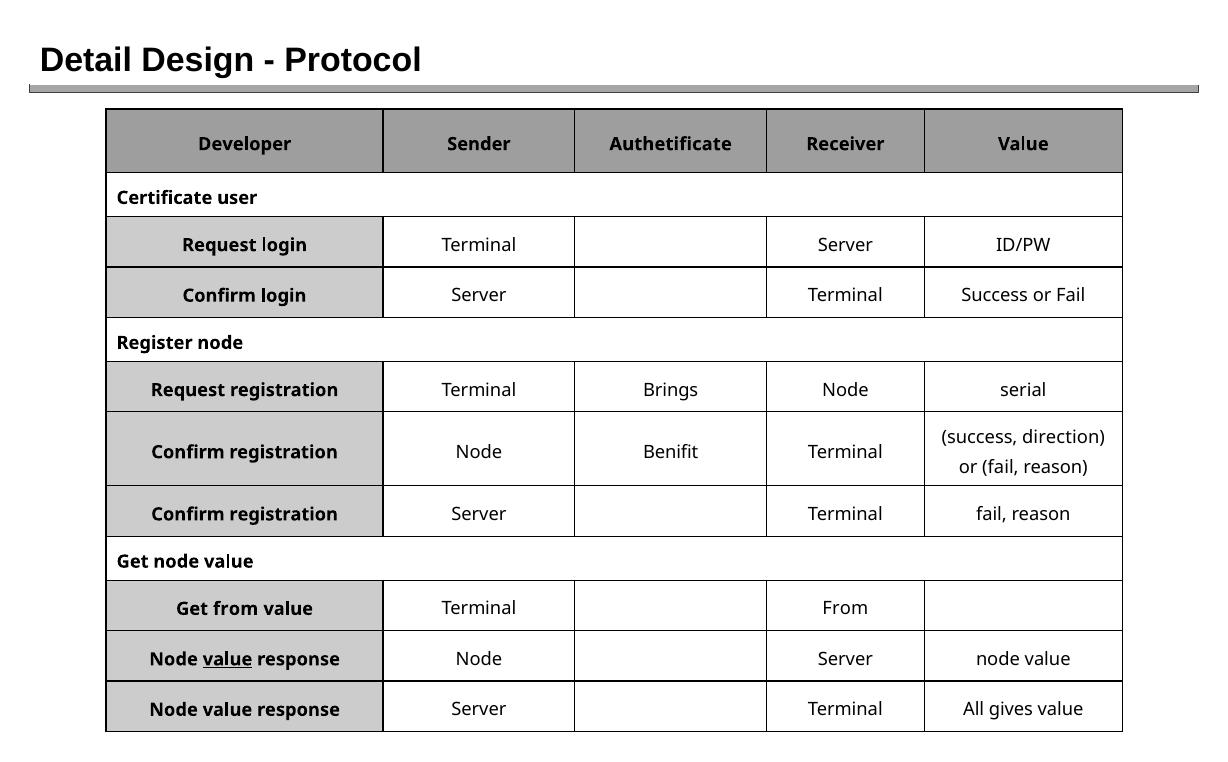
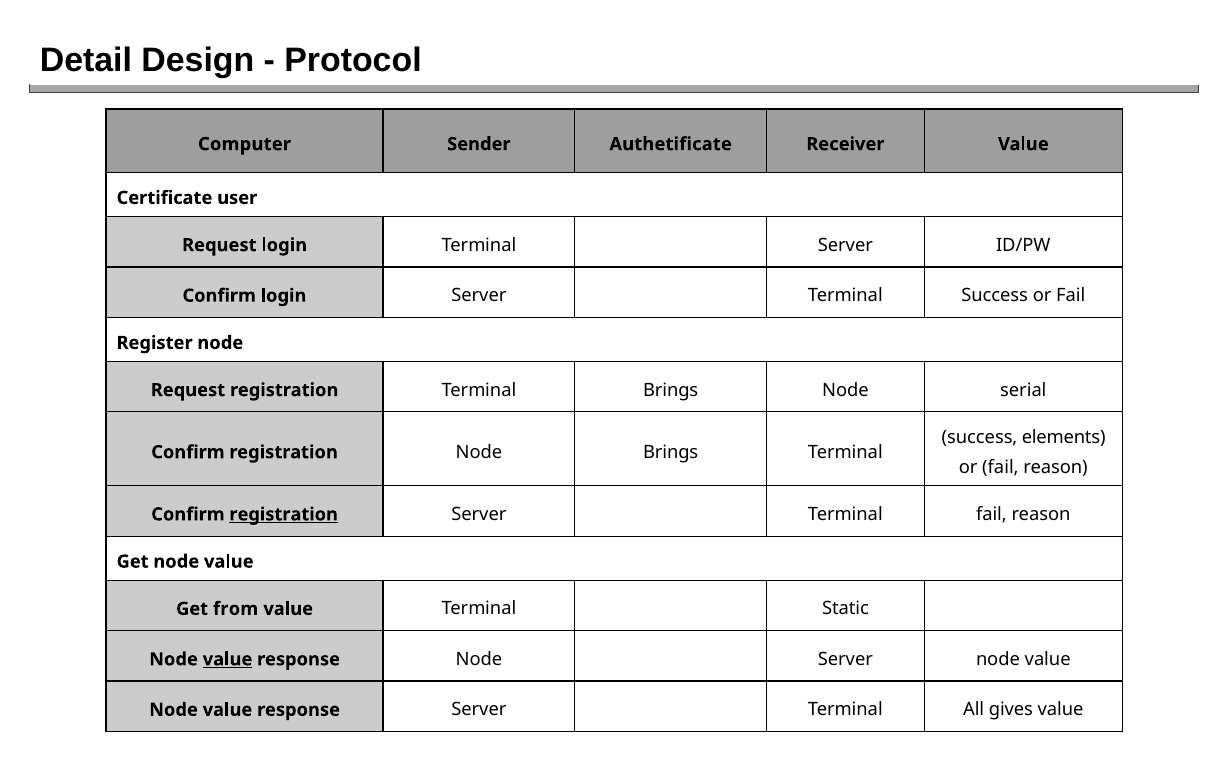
Developer: Developer -> Computer (245, 144)
direction: direction -> elements (1064, 437)
Node Benifit: Benifit -> Brings (671, 452)
registration underline: none -> present (284, 515)
Terminal From: From -> Static (846, 609)
